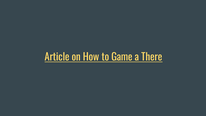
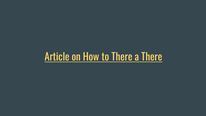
to Game: Game -> There (122, 57)
